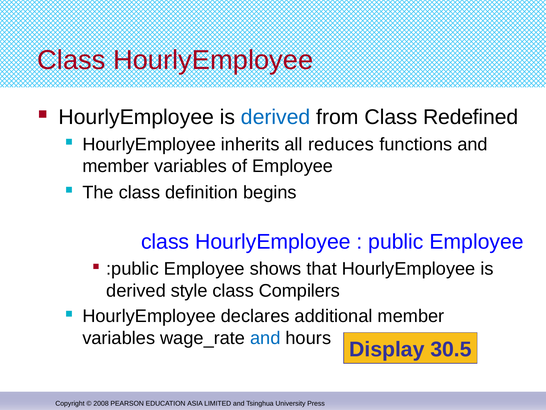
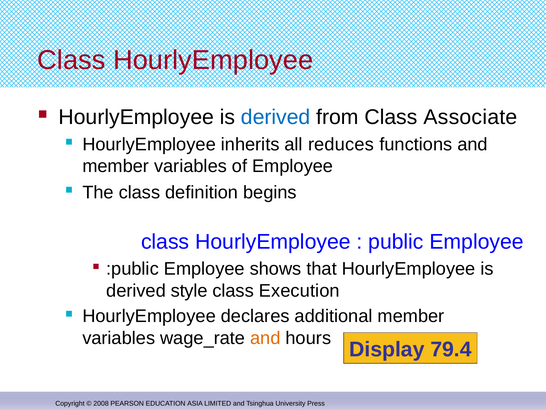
Redefined: Redefined -> Associate (470, 117)
Compilers: Compilers -> Execution (299, 290)
and colour: blue -> orange (265, 338)
30.5: 30.5 -> 79.4 (451, 349)
